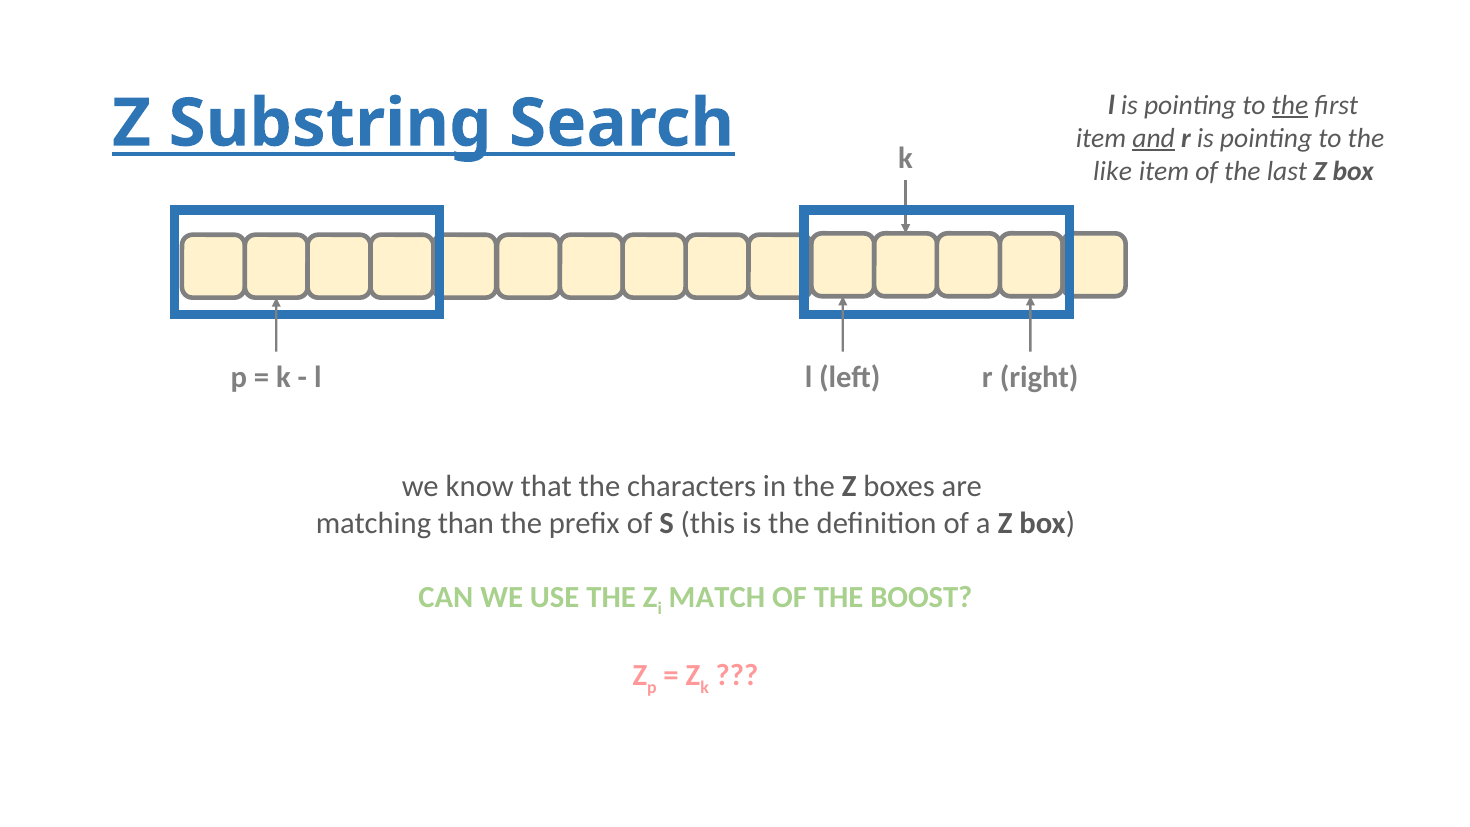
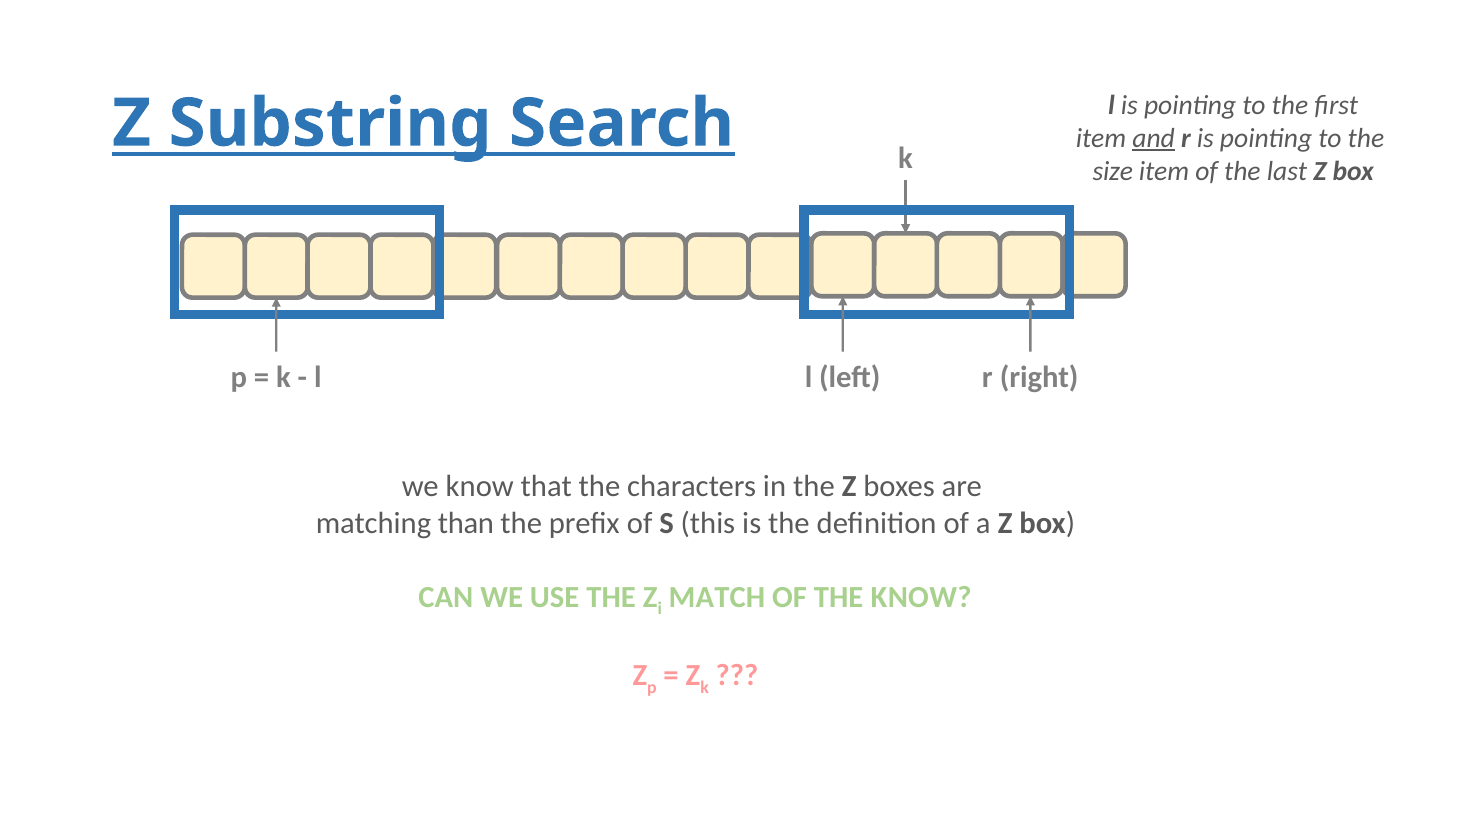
the underline: present -> none (1290, 105)
like: like -> size (1113, 171)
THE BOOST: BOOST -> KNOW (921, 597)
